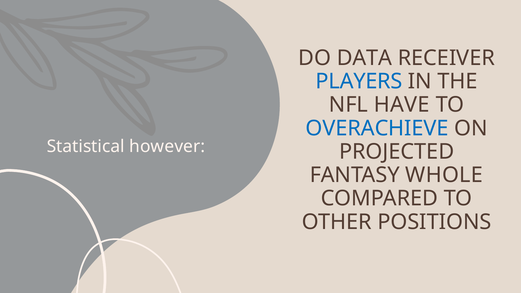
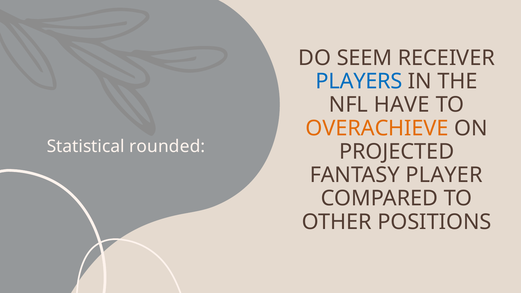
DATA: DATA -> SEEM (364, 58)
OVERACHIEVE colour: blue -> orange (377, 128)
however: however -> rounded (167, 146)
WHOLE: WHOLE -> PLAYER (444, 175)
